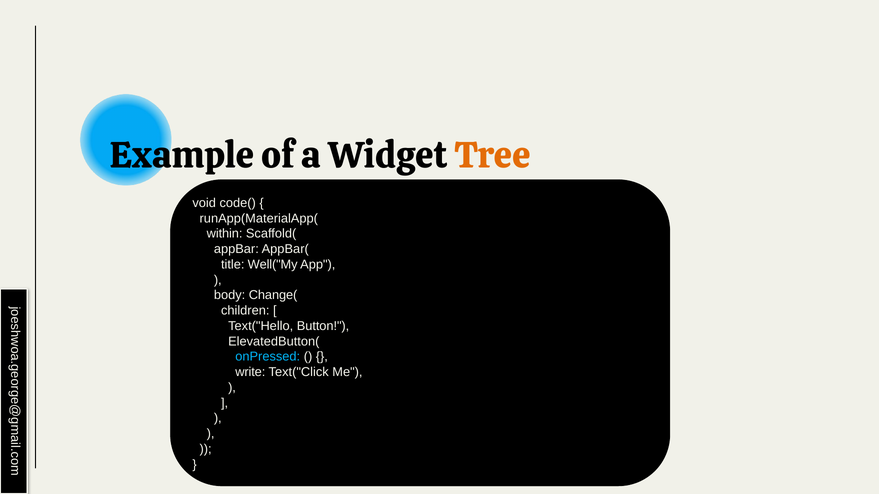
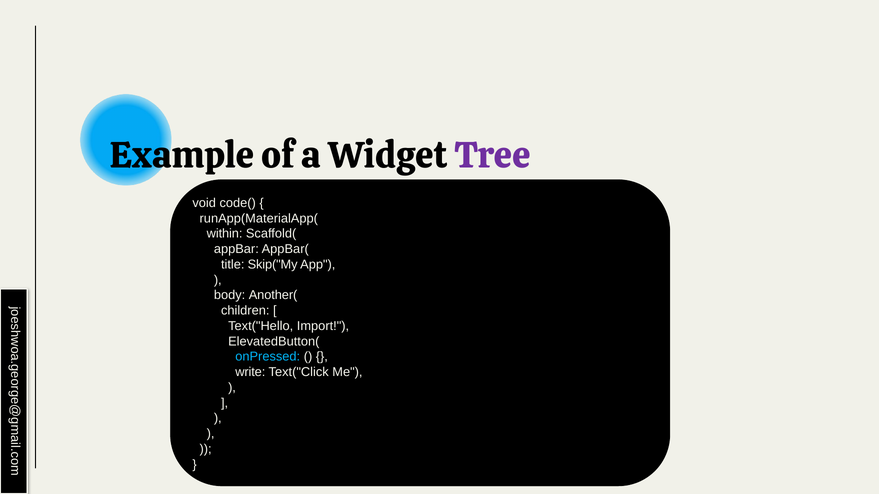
Tree colour: orange -> purple (493, 156)
Well("My: Well("My -> Skip("My (273, 265)
Change(: Change( -> Another( (273, 295)
Button: Button -> Import (323, 326)
